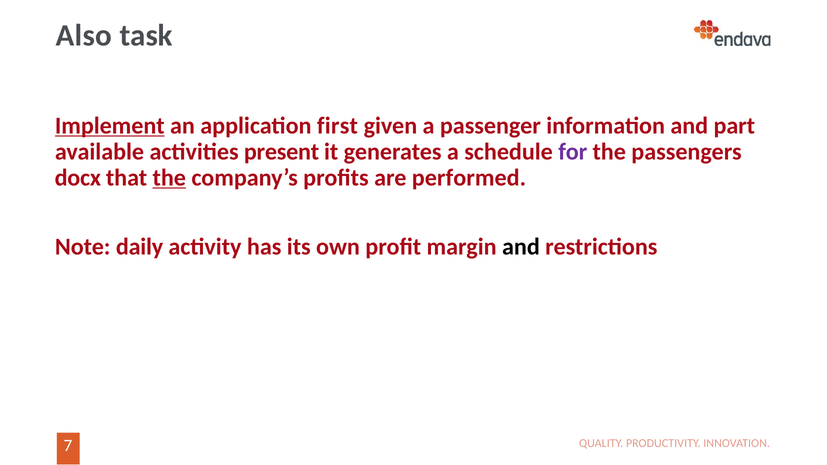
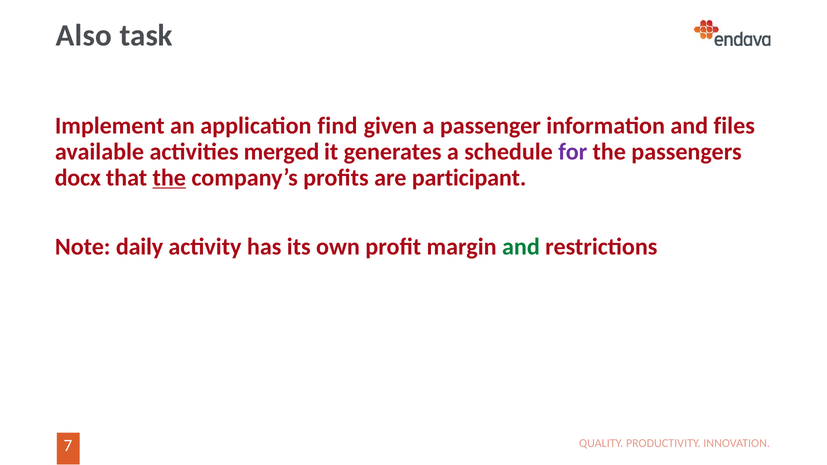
Implement underline: present -> none (110, 126)
first: first -> find (337, 126)
part: part -> files (734, 126)
present: present -> merged (282, 152)
performed: performed -> participant (469, 178)
and colour: black -> green (521, 247)
